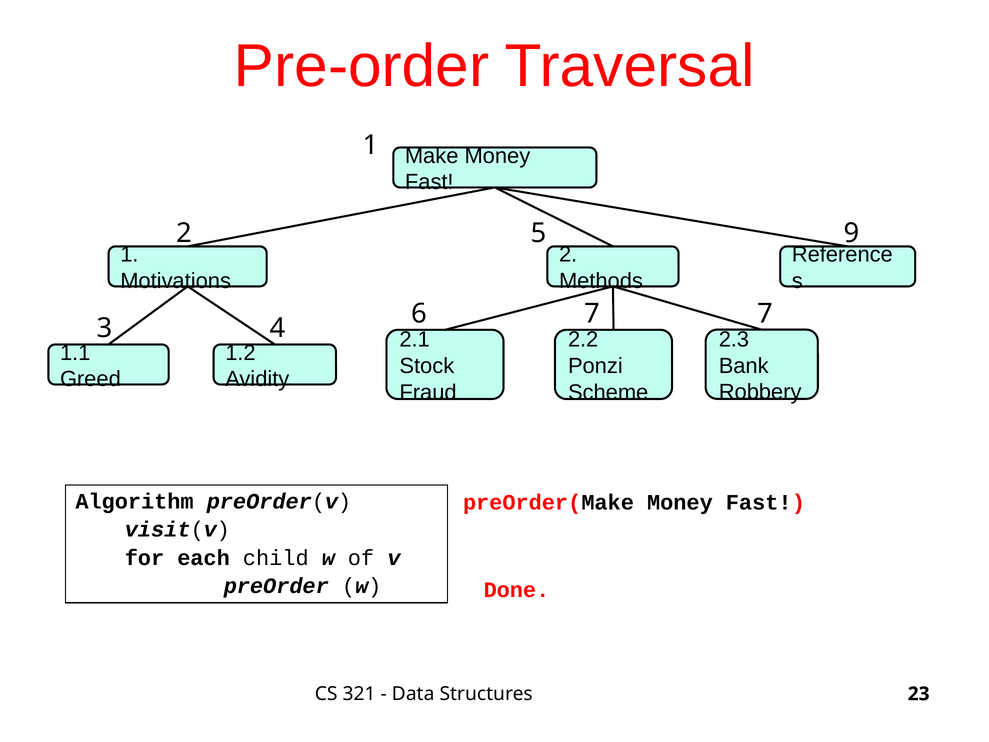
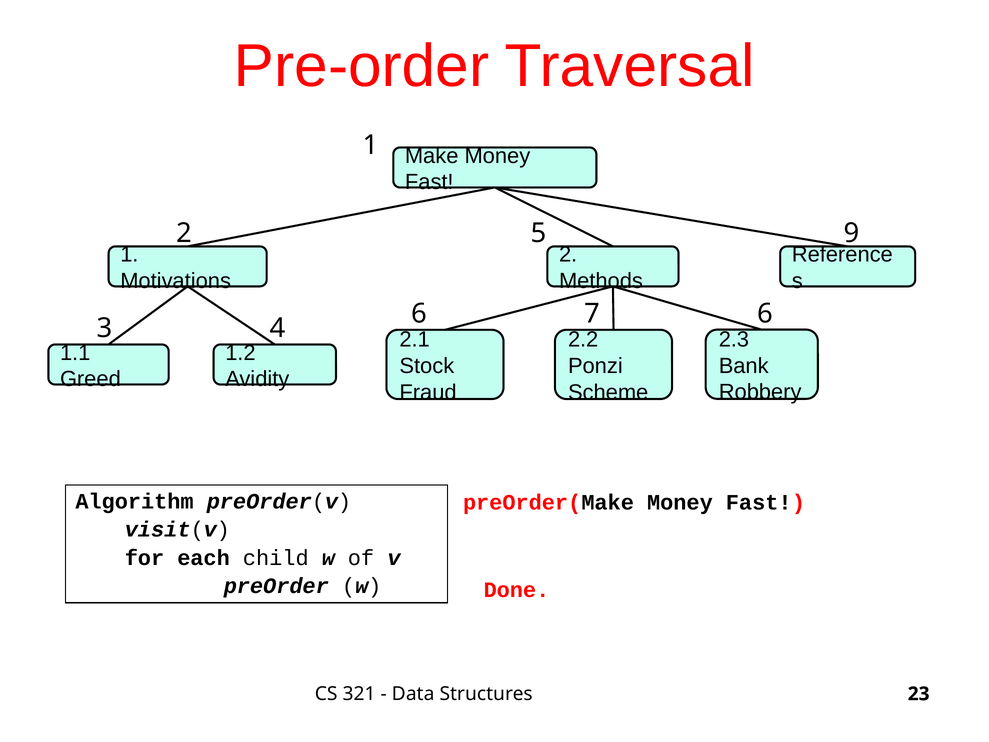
7 7: 7 -> 6 (765, 313)
